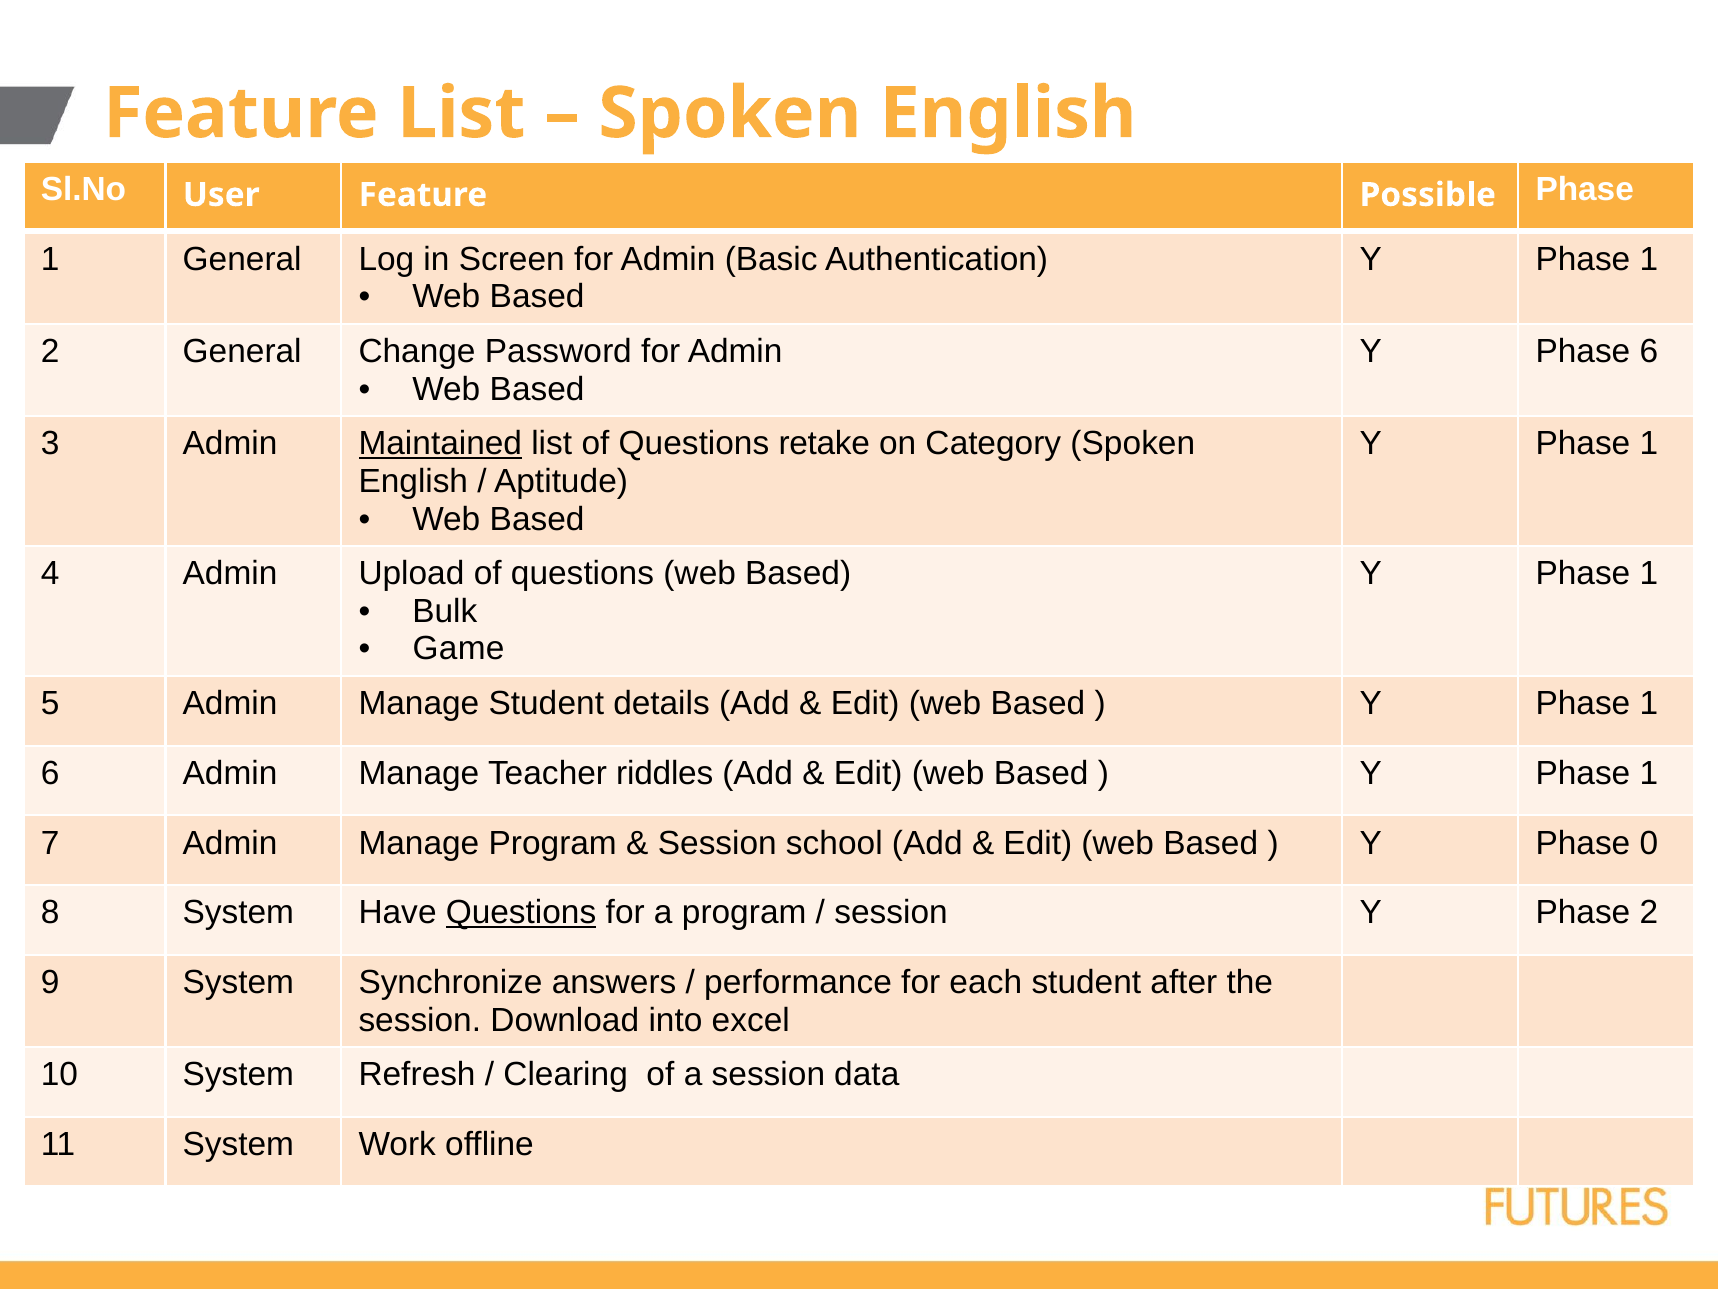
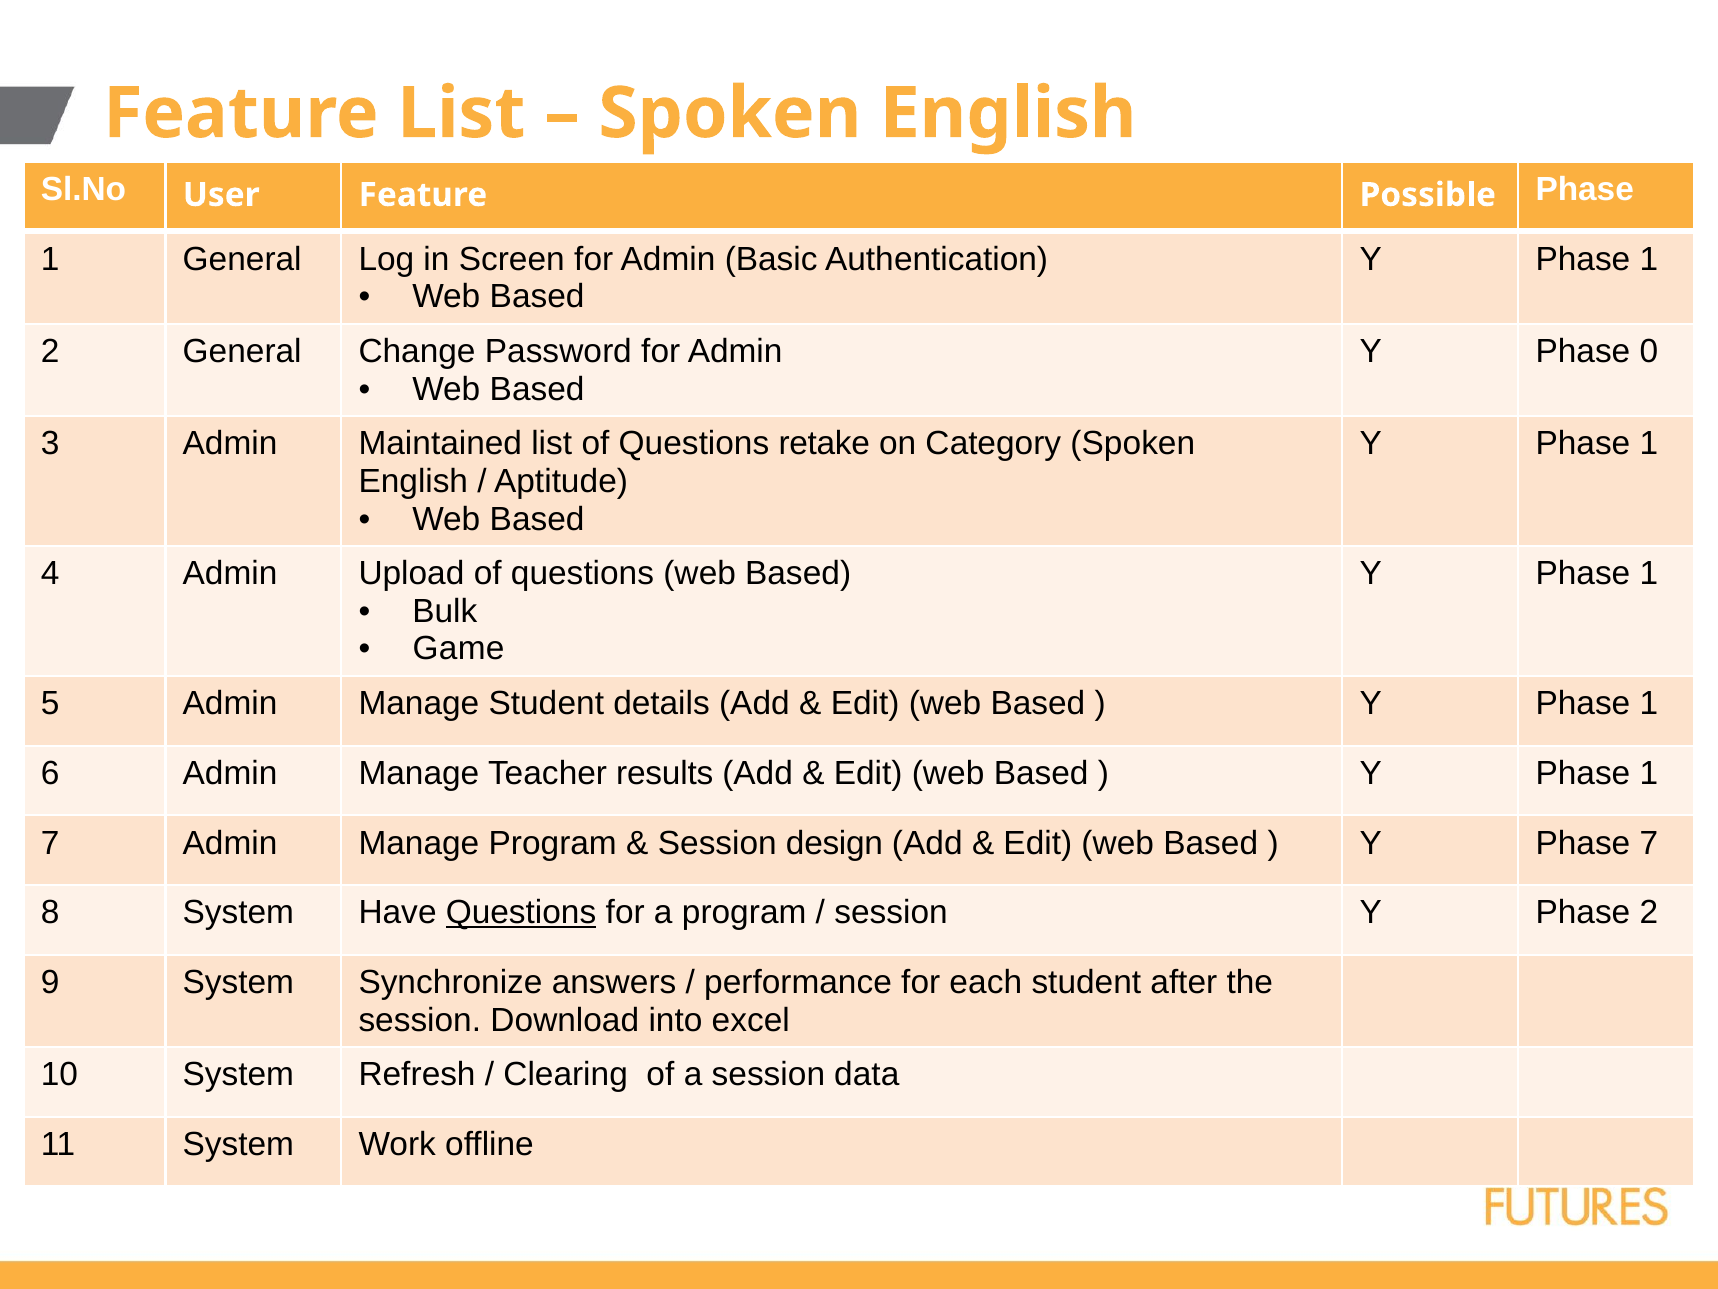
Phase 6: 6 -> 0 (1649, 351)
Maintained underline: present -> none (440, 444)
riddles: riddles -> results (665, 773)
school: school -> design (834, 843)
Phase 0: 0 -> 7 (1649, 843)
